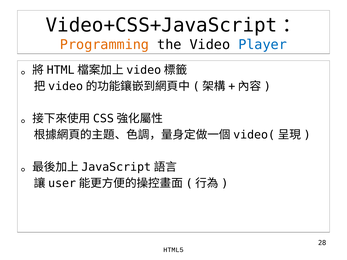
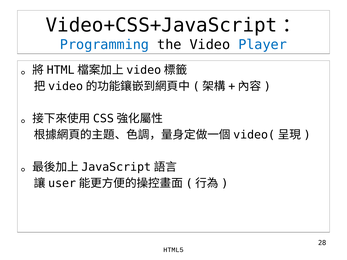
Programming colour: orange -> blue (105, 45)
